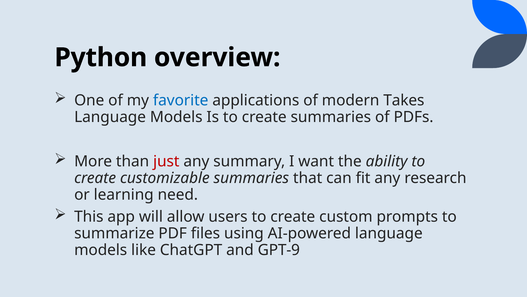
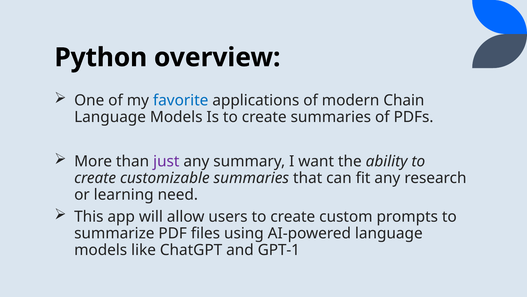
Takes: Takes -> Chain (404, 100)
just colour: red -> purple (166, 161)
GPT-9: GPT-9 -> GPT-1 (279, 250)
